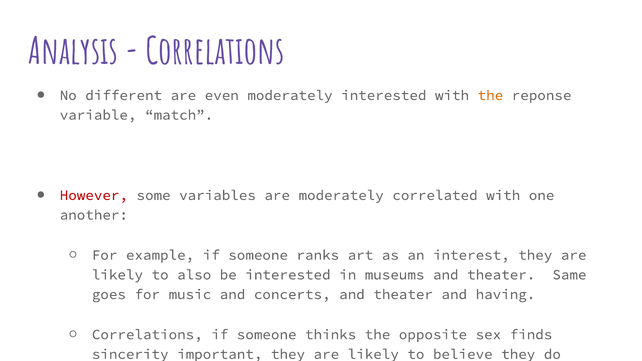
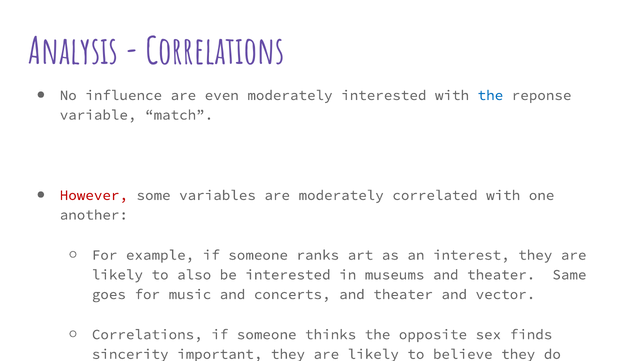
different: different -> influence (124, 95)
the colour: orange -> blue (490, 95)
having: having -> vector (505, 294)
